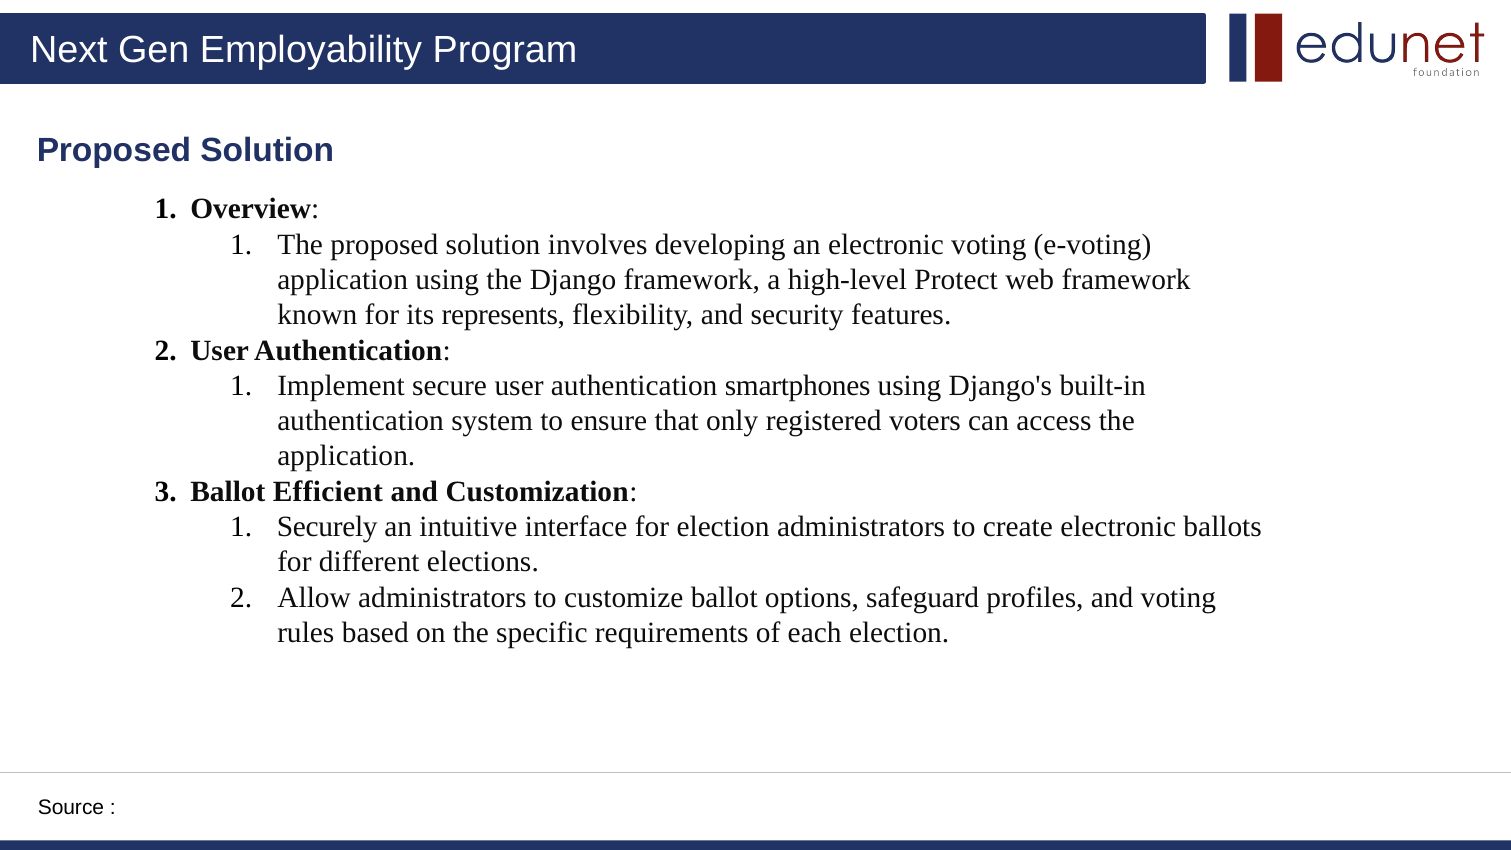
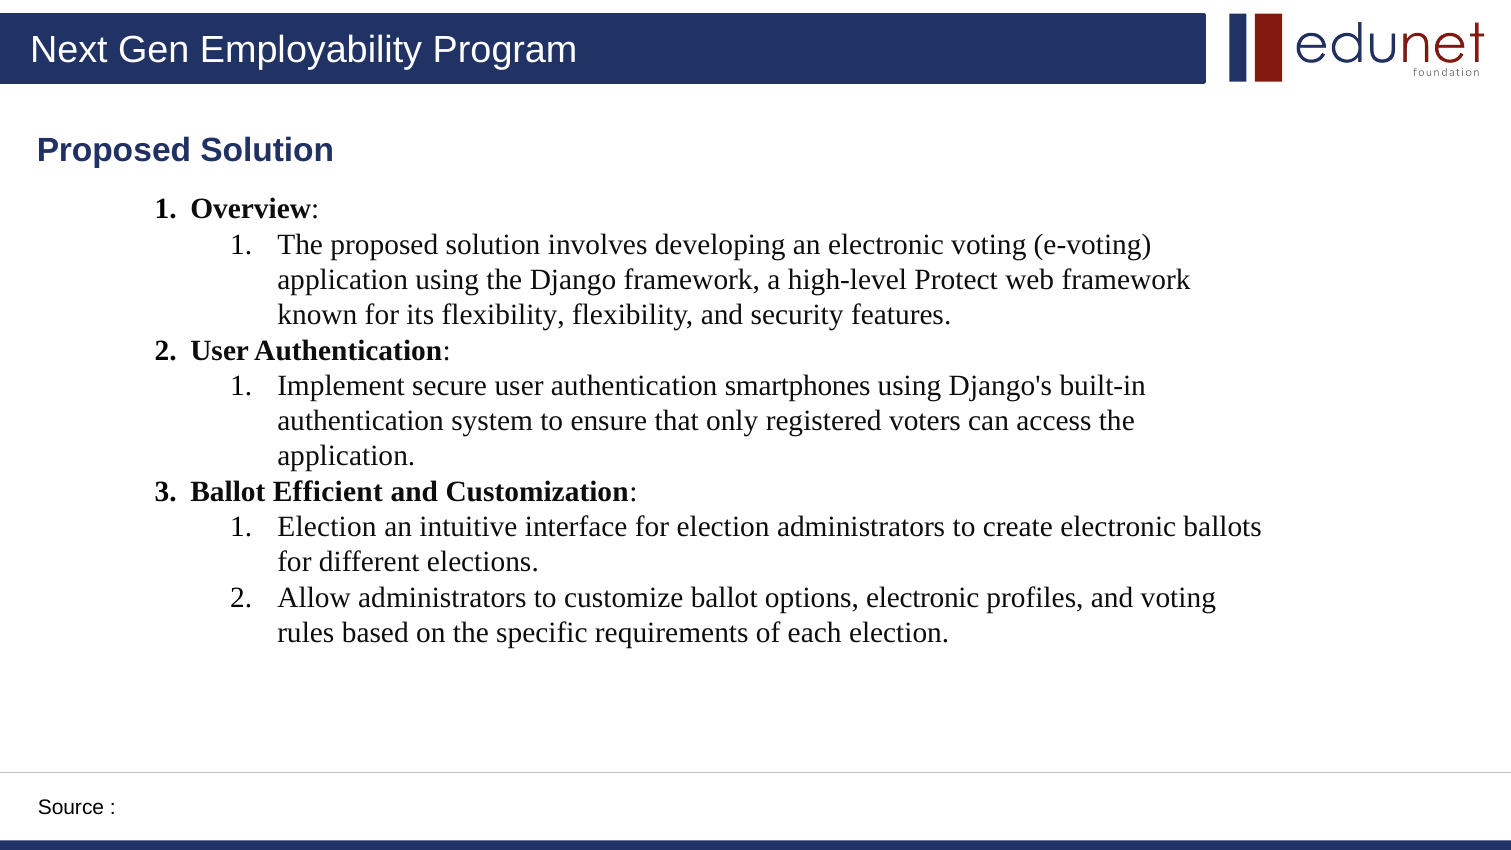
its represents: represents -> flexibility (503, 315)
Securely: Securely -> Election (327, 527)
options safeguard: safeguard -> electronic (923, 597)
